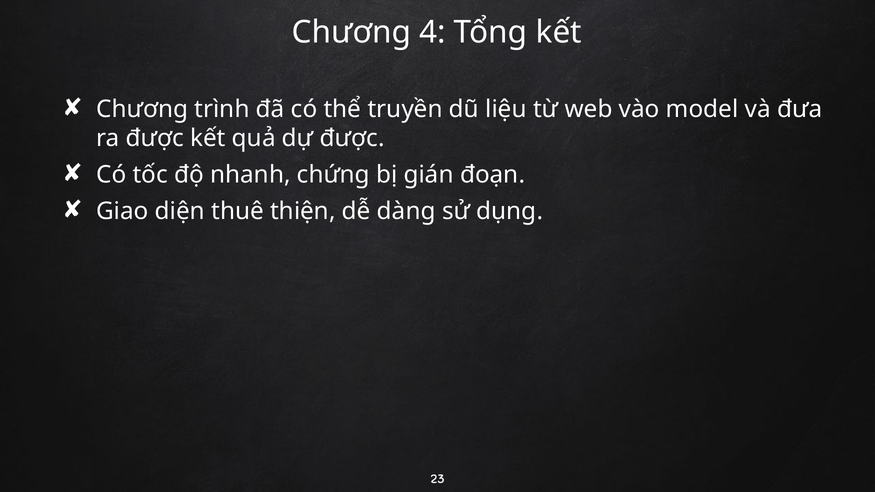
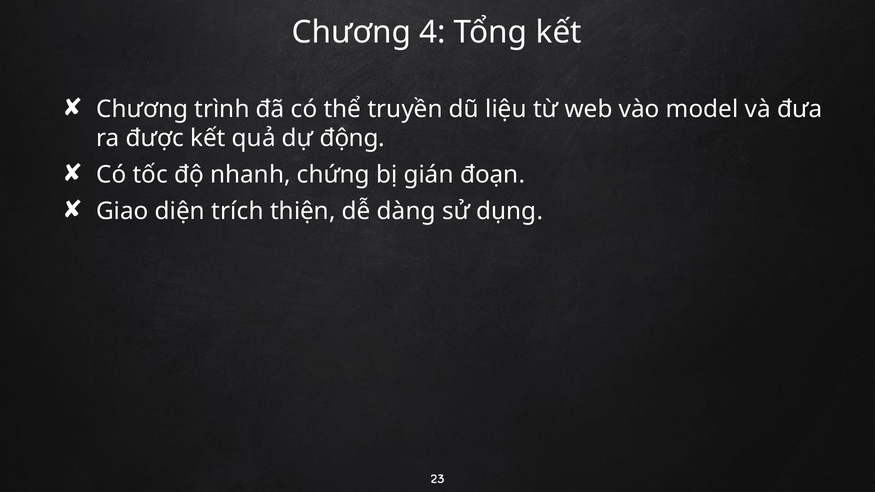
dự được: được -> động (352, 139)
thuê: thuê -> trích (237, 211)
